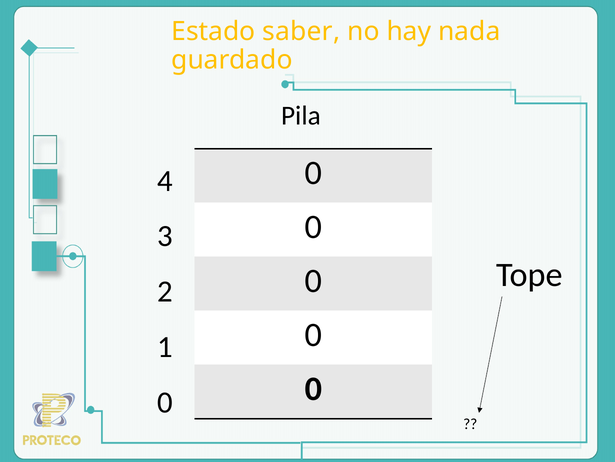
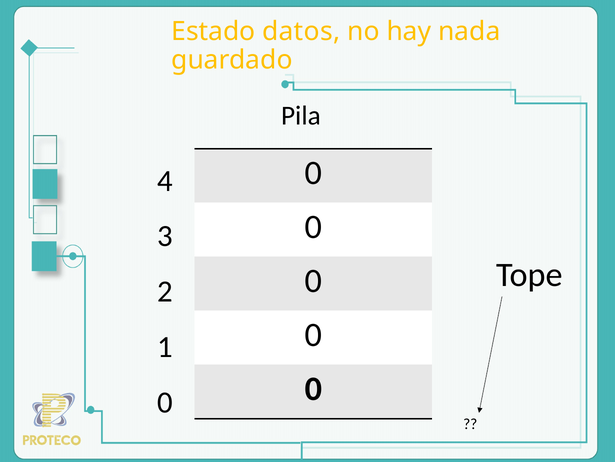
saber: saber -> datos (301, 31)
